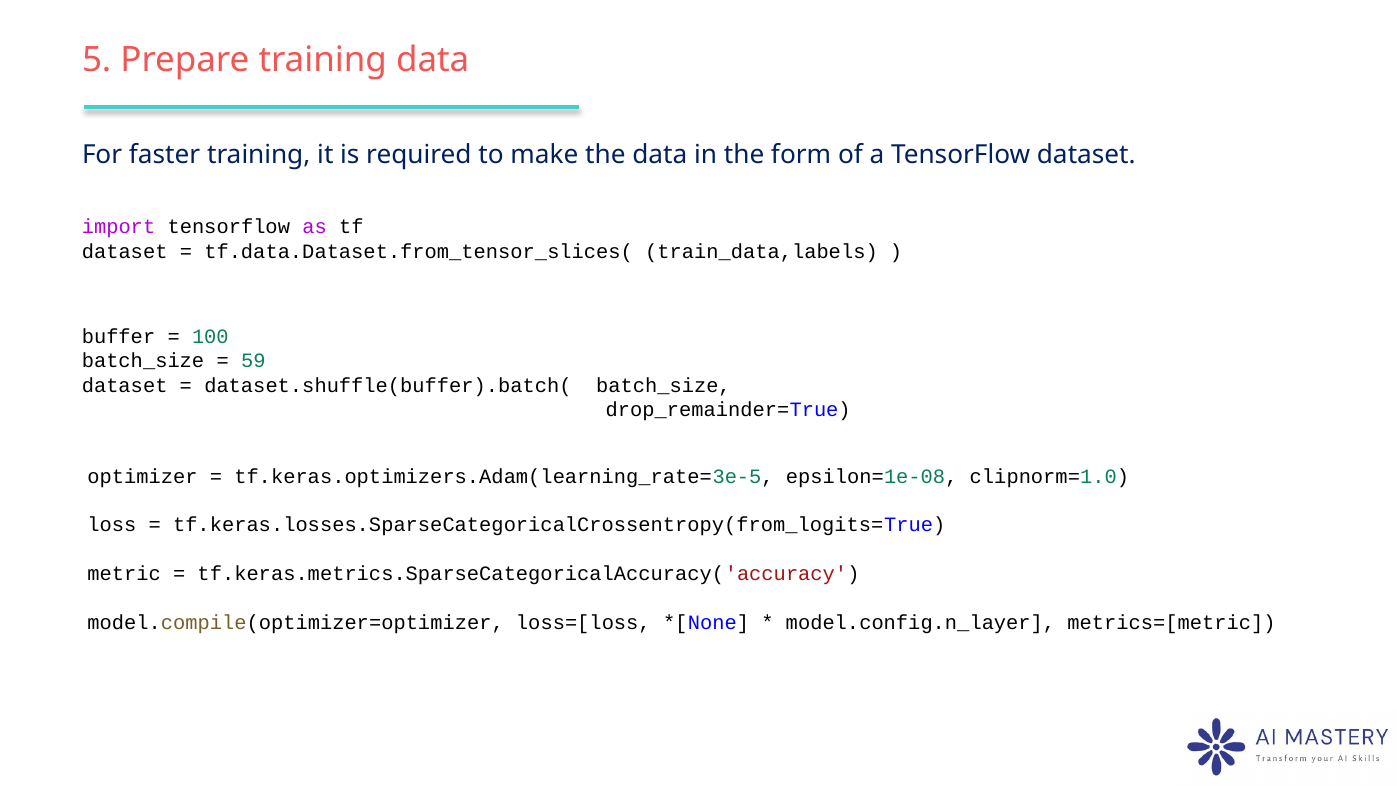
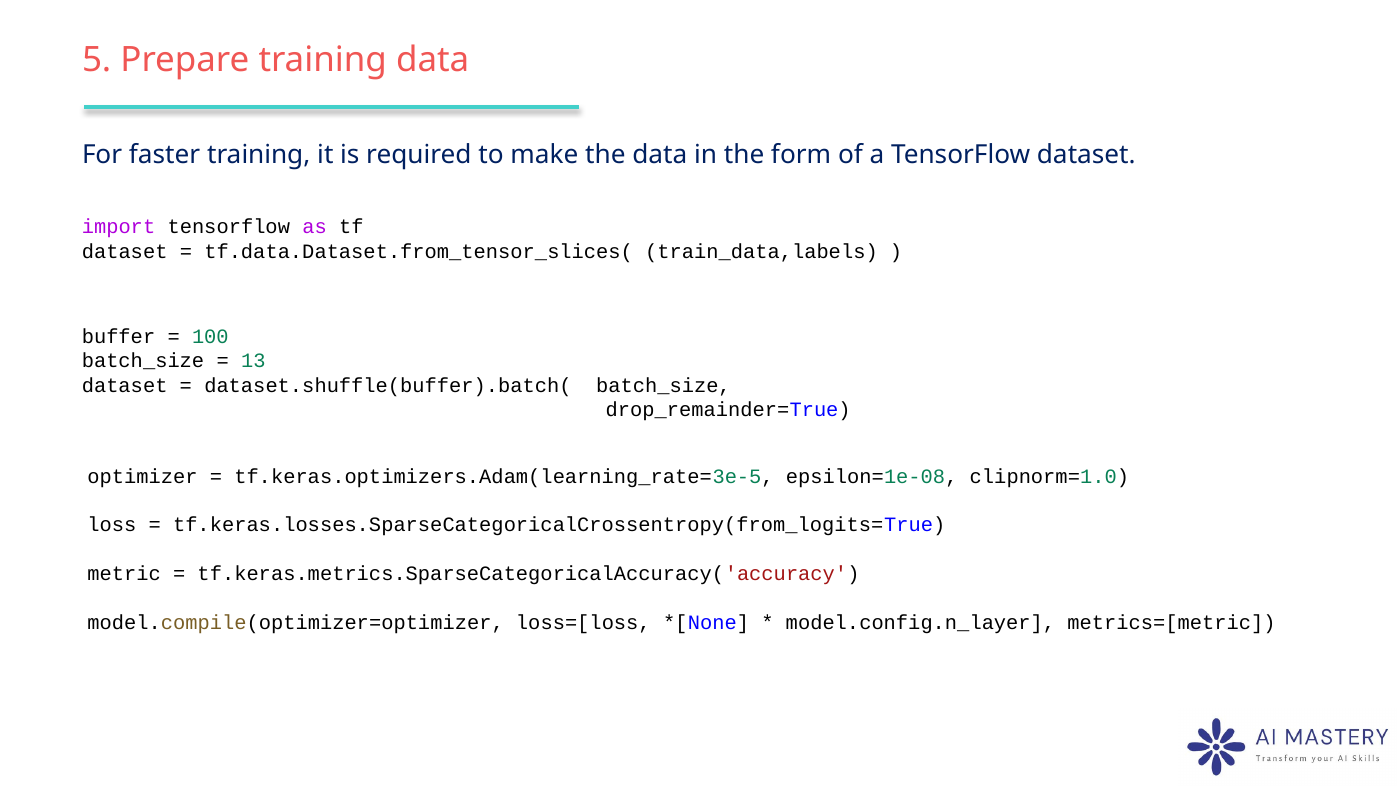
59: 59 -> 13 (253, 361)
